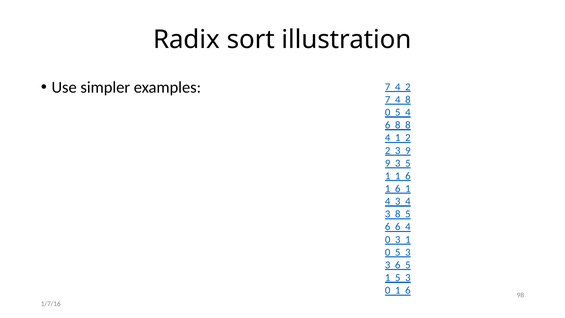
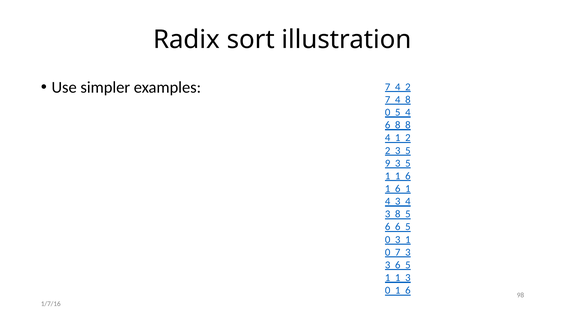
2 3 9: 9 -> 5 (408, 150)
6 6 4: 4 -> 5 (408, 227)
5: 5 -> 7 (398, 252)
5: 5 -> 1 (398, 278)
